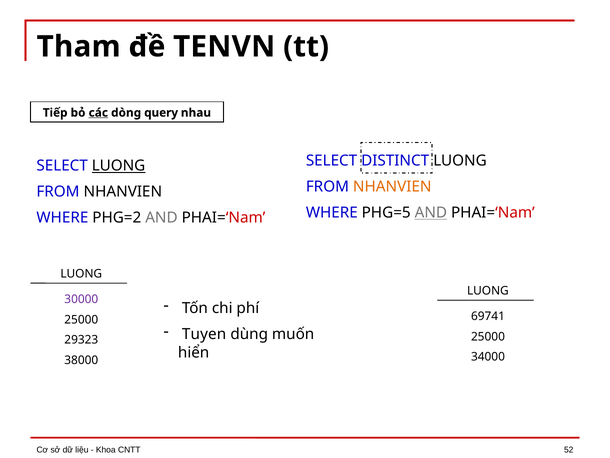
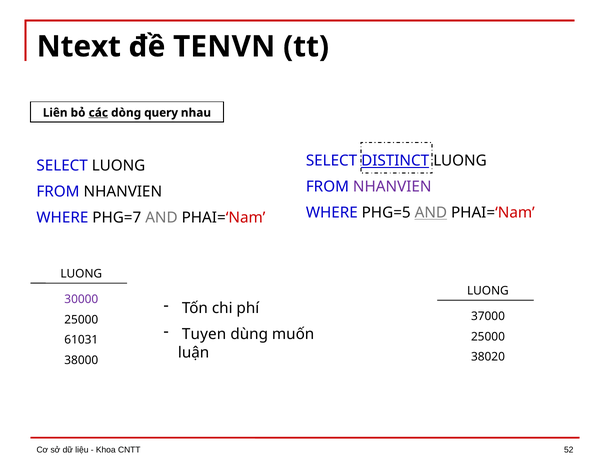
Tham: Tham -> Ntext (79, 47)
Tiếp: Tiếp -> Liên (55, 113)
DISTINCT underline: none -> present (395, 161)
LUONG underline: present -> none (119, 166)
NHANVIEN colour: orange -> purple (392, 187)
PHG=2: PHG=2 -> PHG=7 (117, 218)
69741: 69741 -> 37000 (488, 316)
29323: 29323 -> 61031 (81, 340)
hiển: hiển -> luận (194, 352)
34000: 34000 -> 38020 (488, 357)
